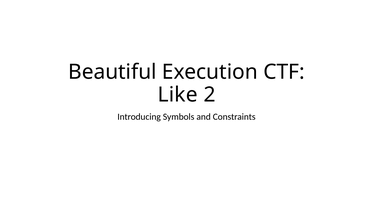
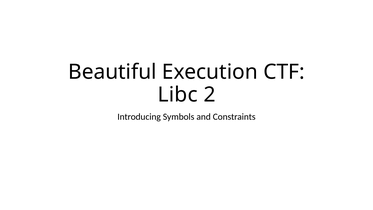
Like: Like -> Libc (178, 95)
